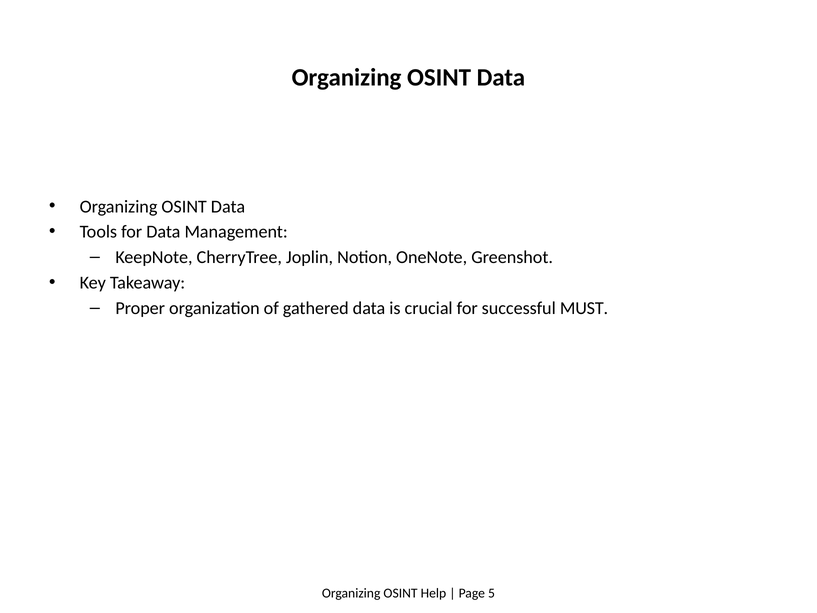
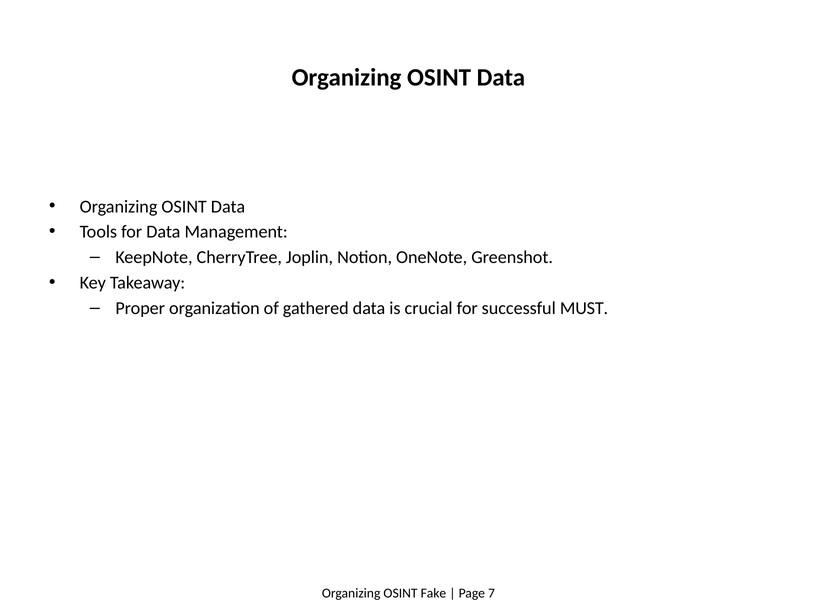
Help: Help -> Fake (433, 593)
5: 5 -> 7 (491, 593)
